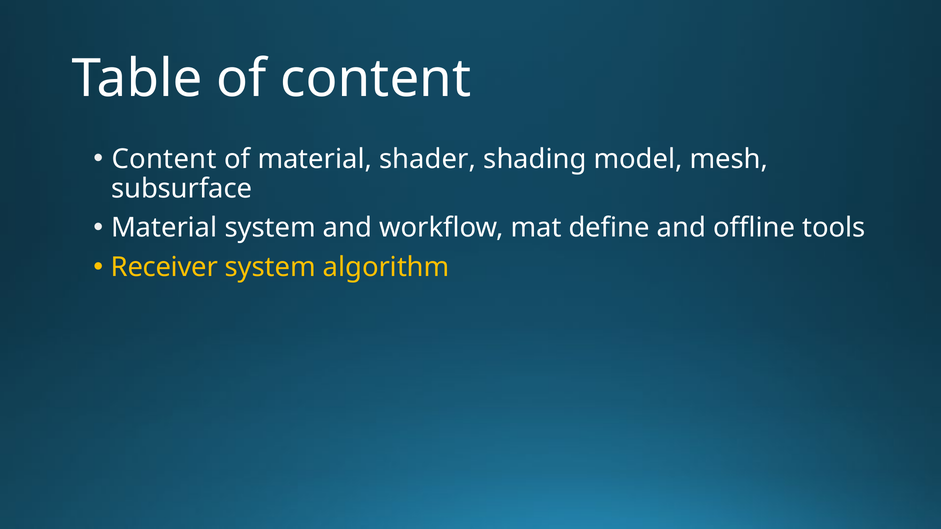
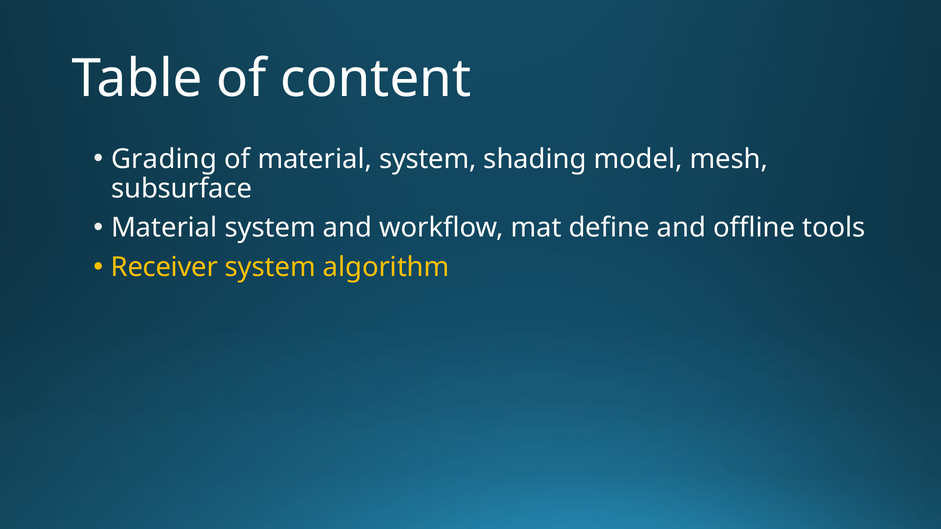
Content: Content -> Grading (164, 159)
of material shader: shader -> system (428, 159)
